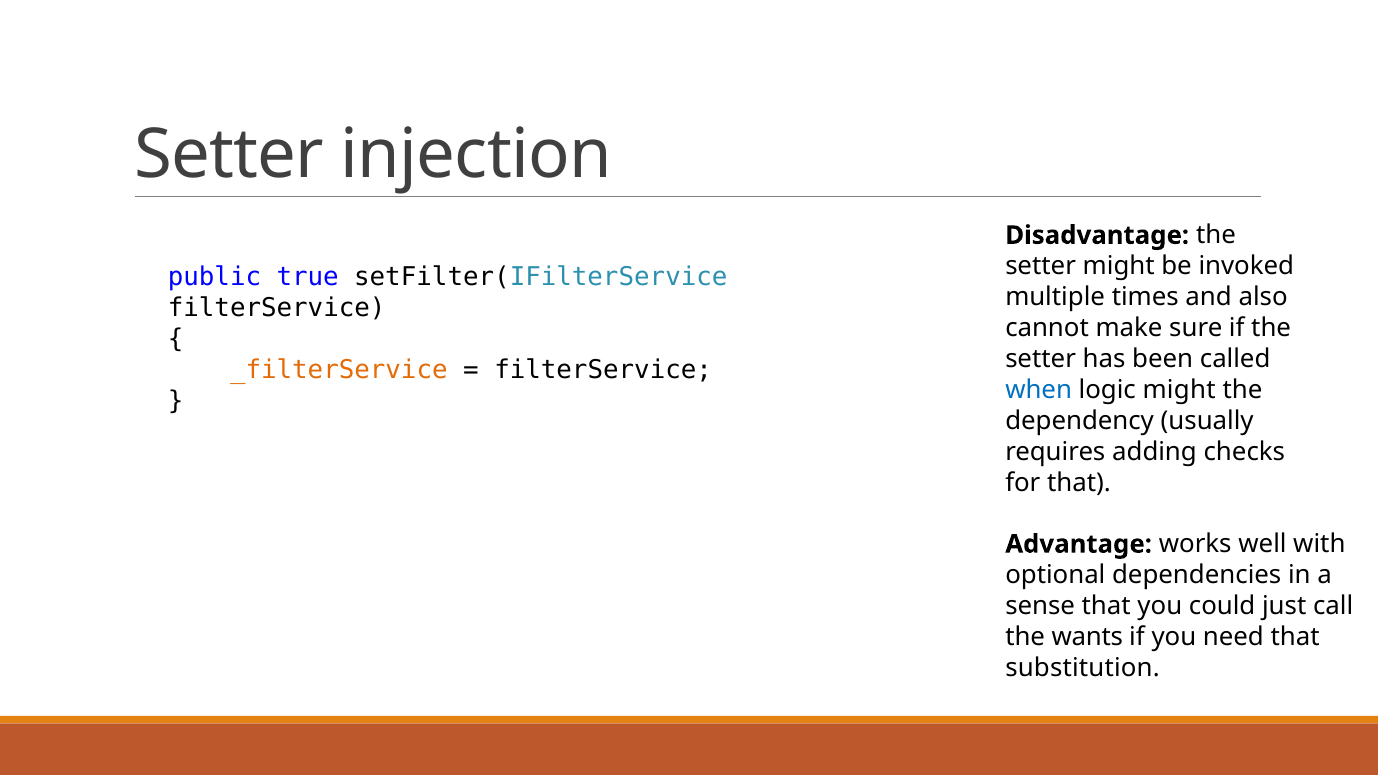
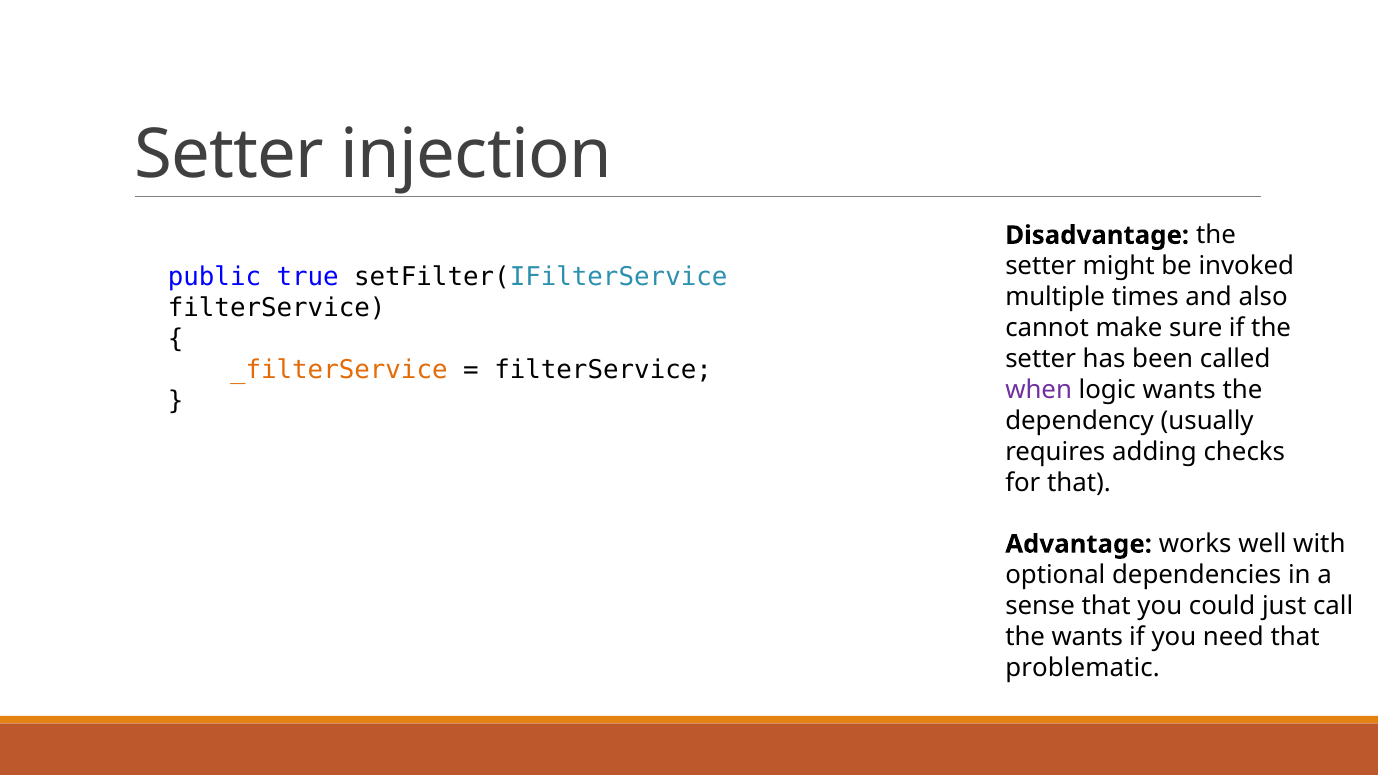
when colour: blue -> purple (1039, 390)
logic might: might -> wants (1179, 390)
substitution: substitution -> problematic (1083, 668)
